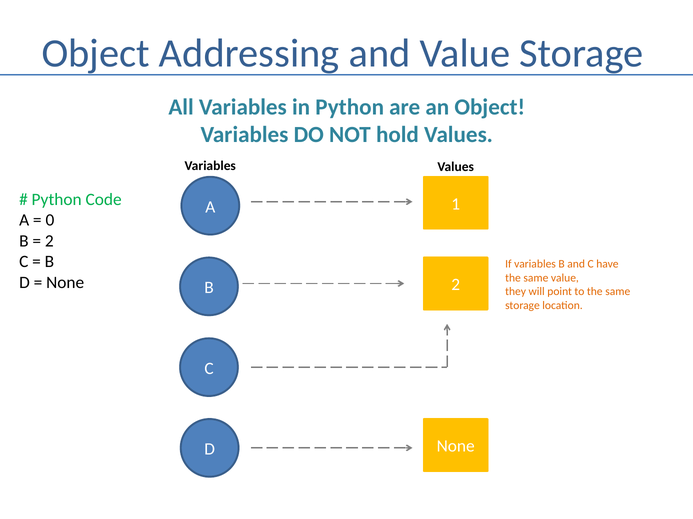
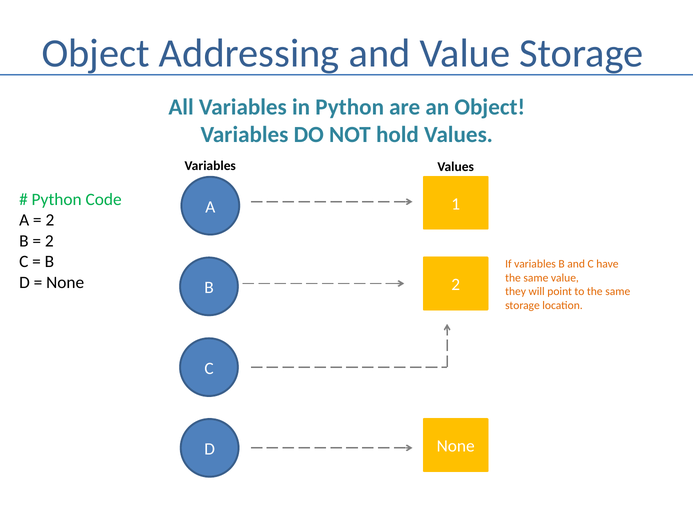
0: 0 -> 2 (50, 220)
